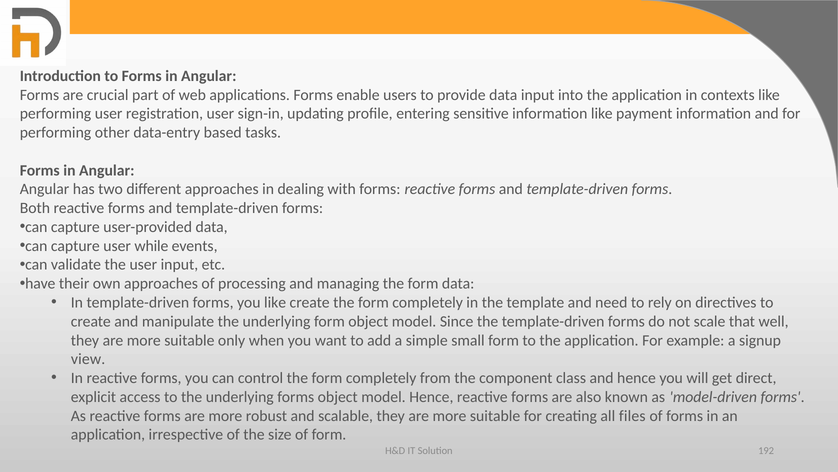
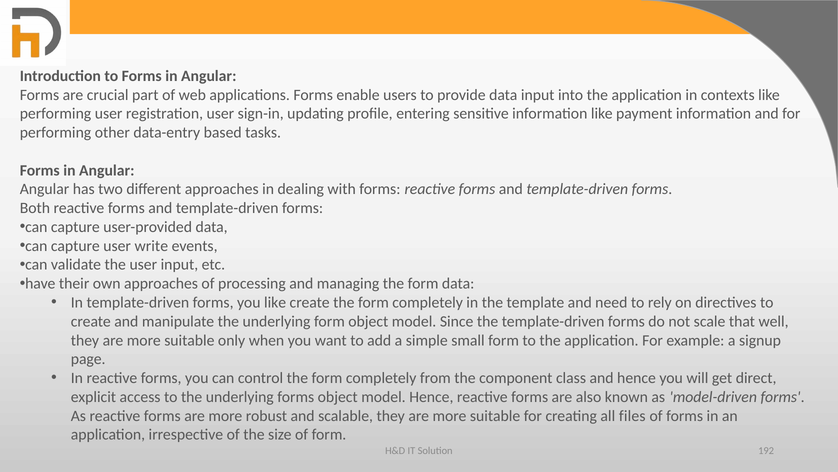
while: while -> write (151, 246)
view: view -> page (88, 359)
